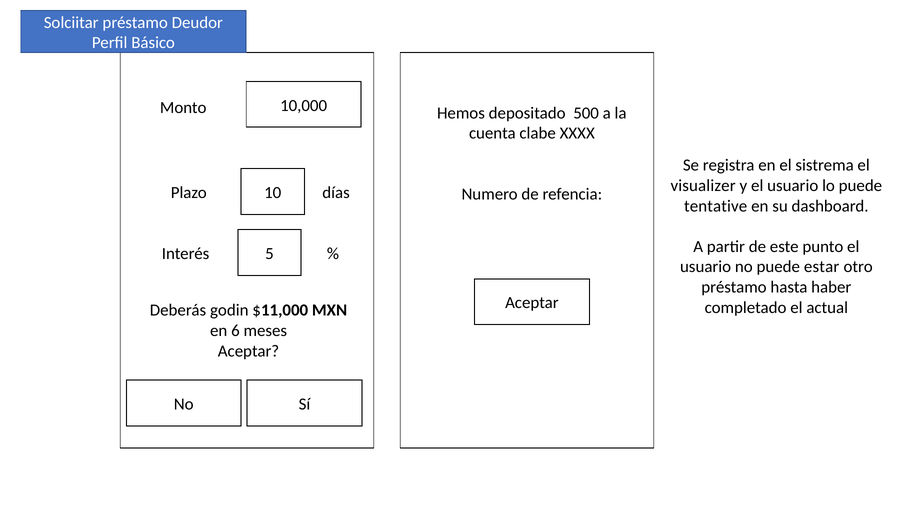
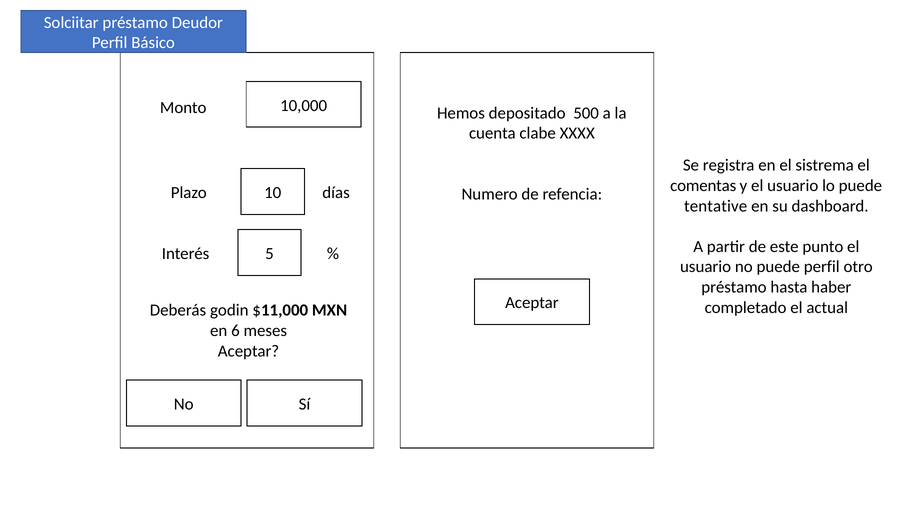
visualizer: visualizer -> comentas (703, 185)
puede estar: estar -> perfil (822, 267)
